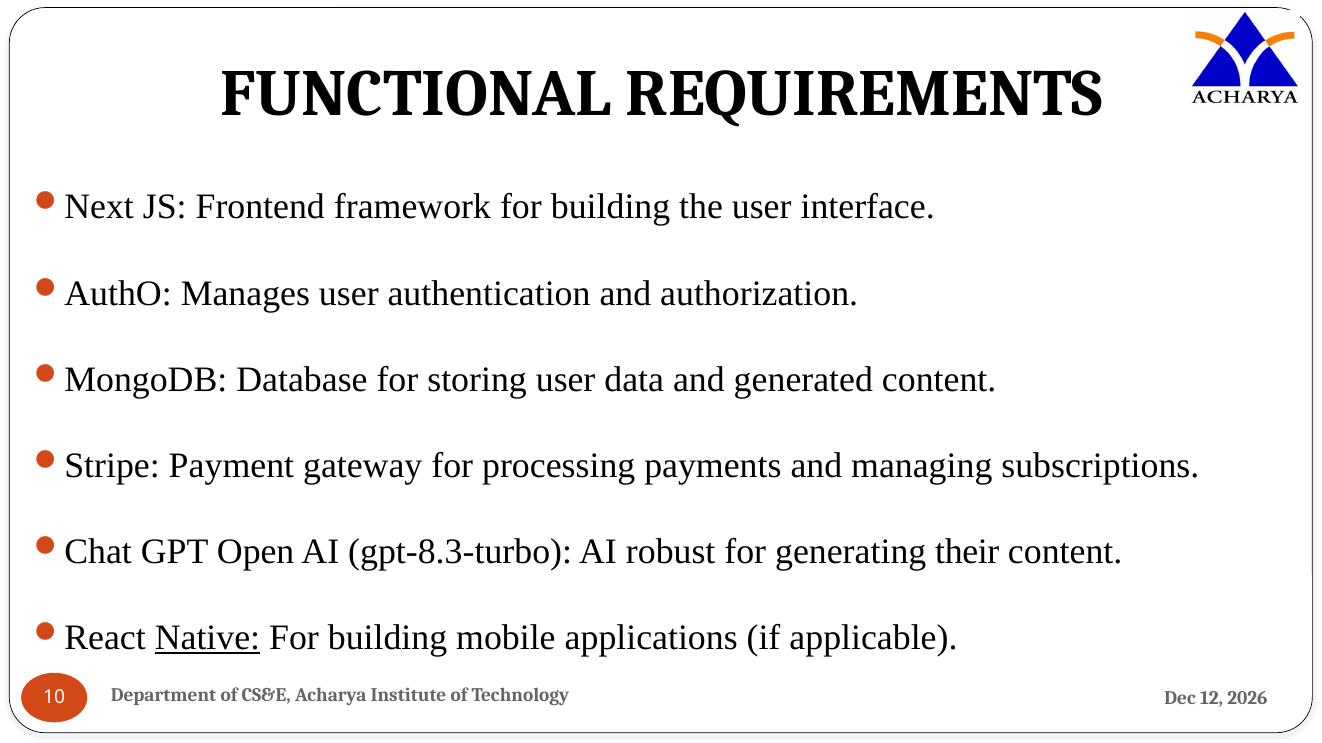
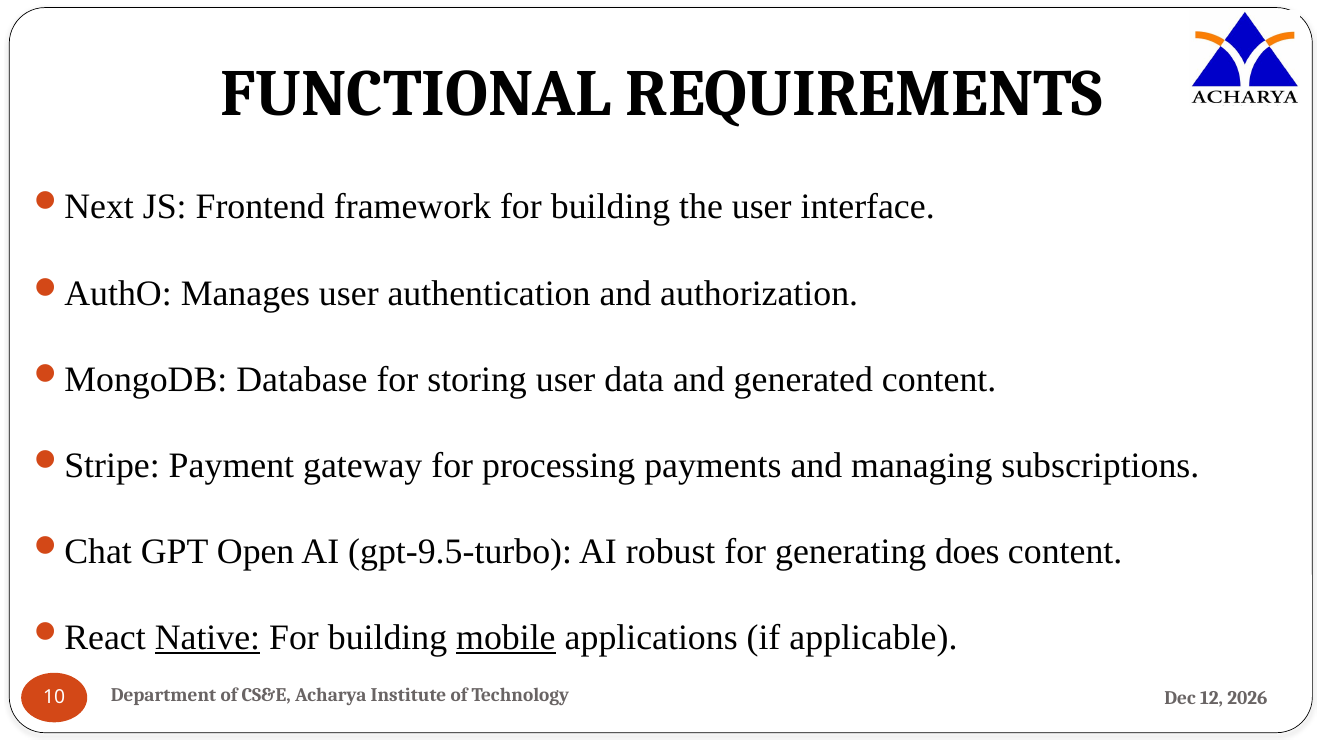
gpt-8.3-turbo: gpt-8.3-turbo -> gpt-9.5-turbo (460, 552)
their: their -> does (967, 552)
mobile underline: none -> present (506, 638)
